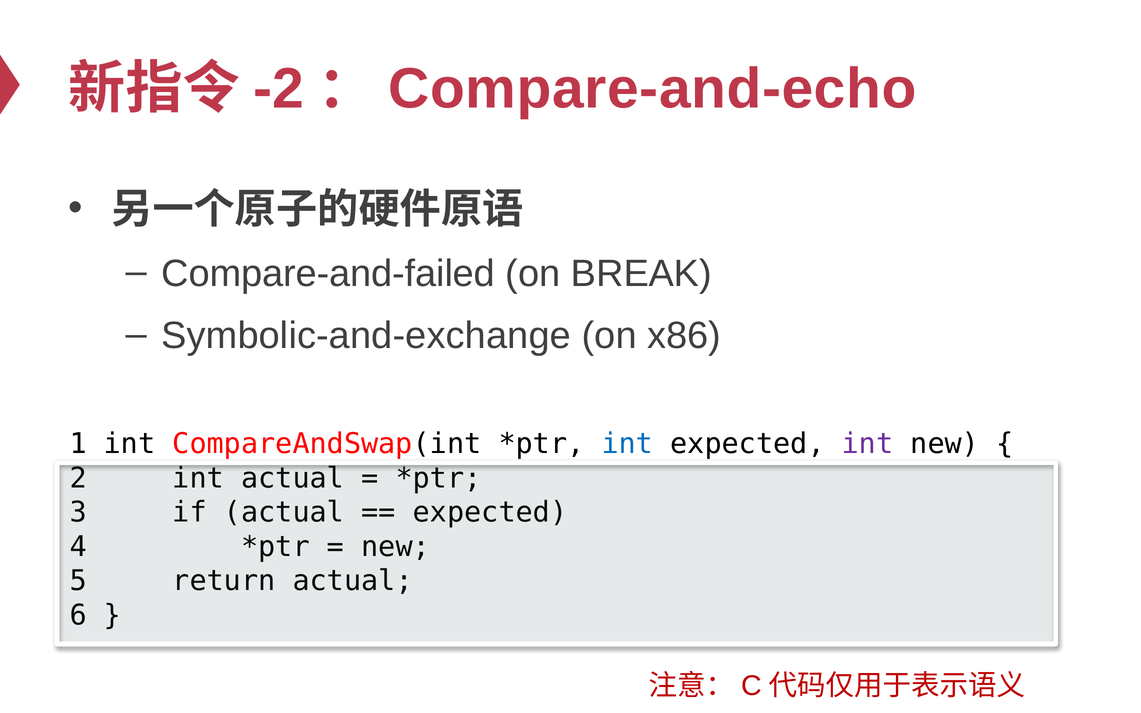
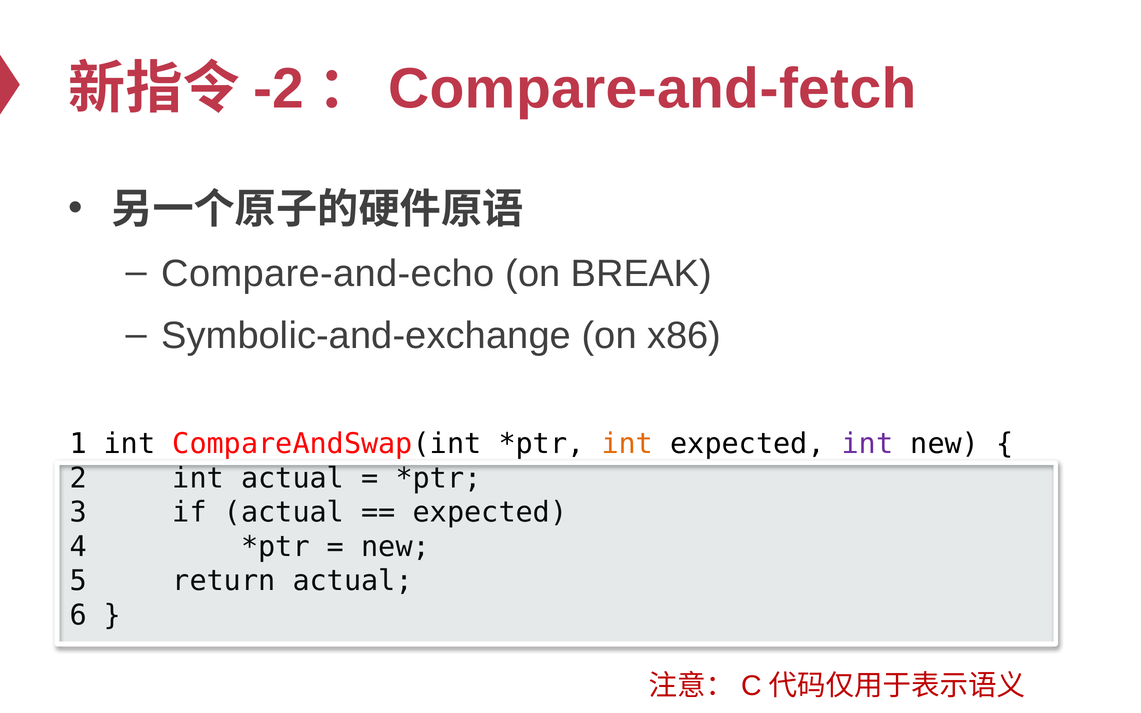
Compare-and-echo: Compare-and-echo -> Compare-and-fetch (652, 89)
Compare-and-failed: Compare-and-failed -> Compare-and-echo (328, 274)
int colour: blue -> orange (627, 444)
